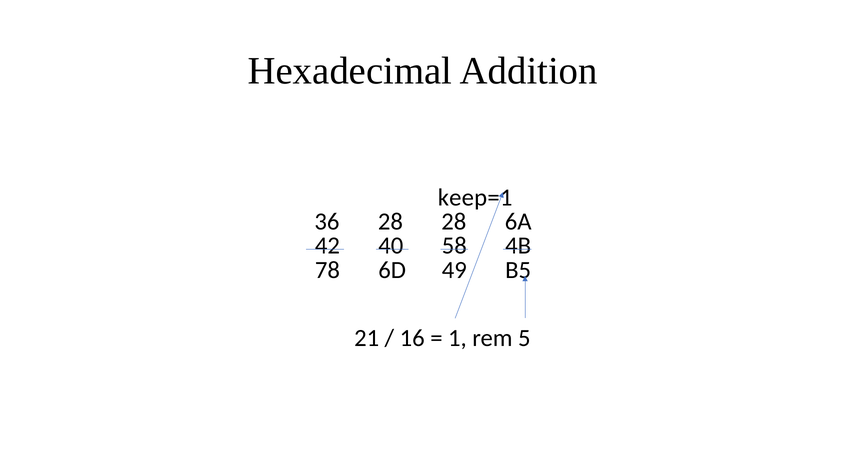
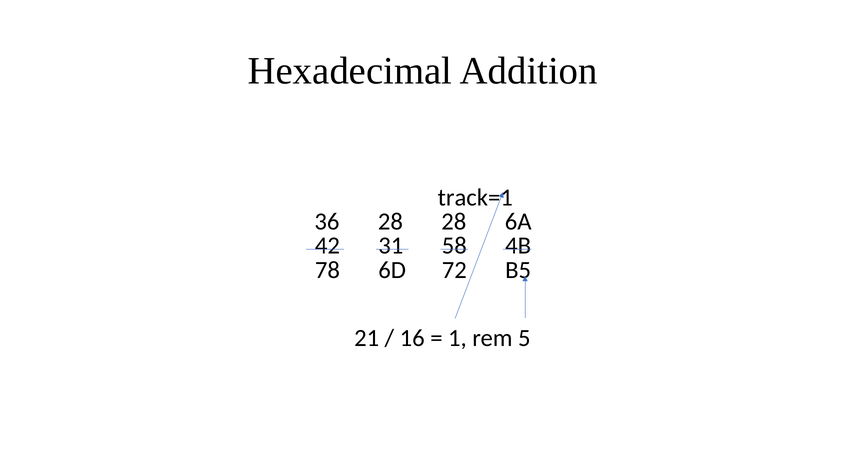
keep=1: keep=1 -> track=1 (475, 197)
40: 40 -> 31 (391, 246)
49: 49 -> 72 (454, 270)
